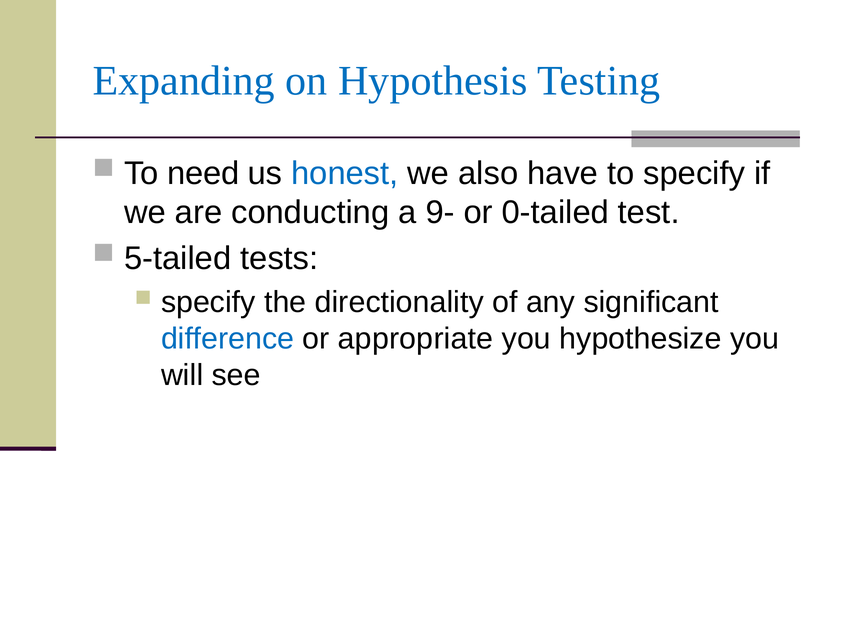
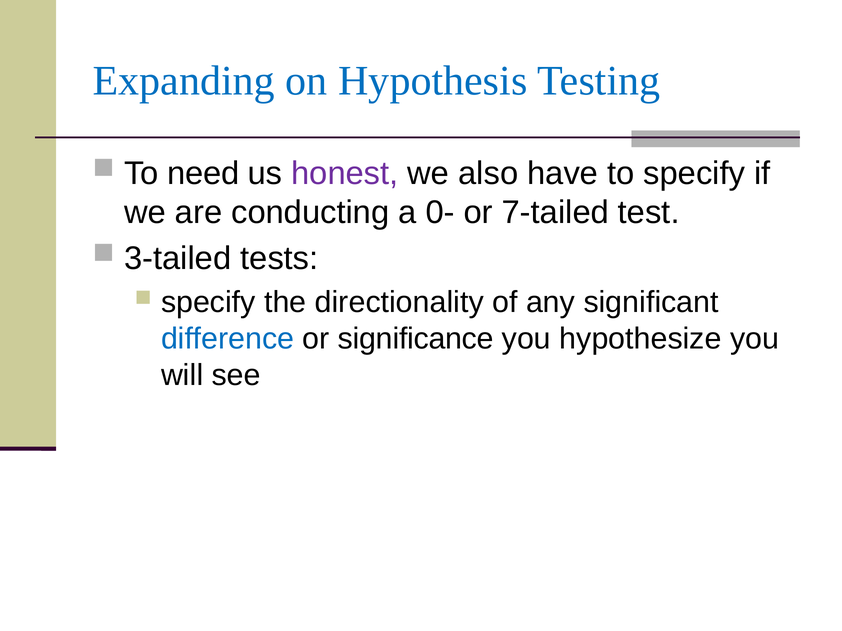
honest colour: blue -> purple (345, 174)
9-: 9- -> 0- (440, 213)
0-tailed: 0-tailed -> 7-tailed (555, 213)
5-tailed: 5-tailed -> 3-tailed (178, 259)
appropriate: appropriate -> significance (416, 339)
